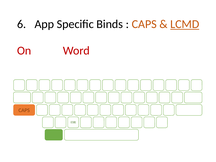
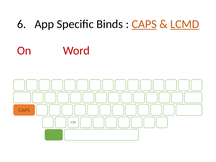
CAPS underline: none -> present (144, 24)
